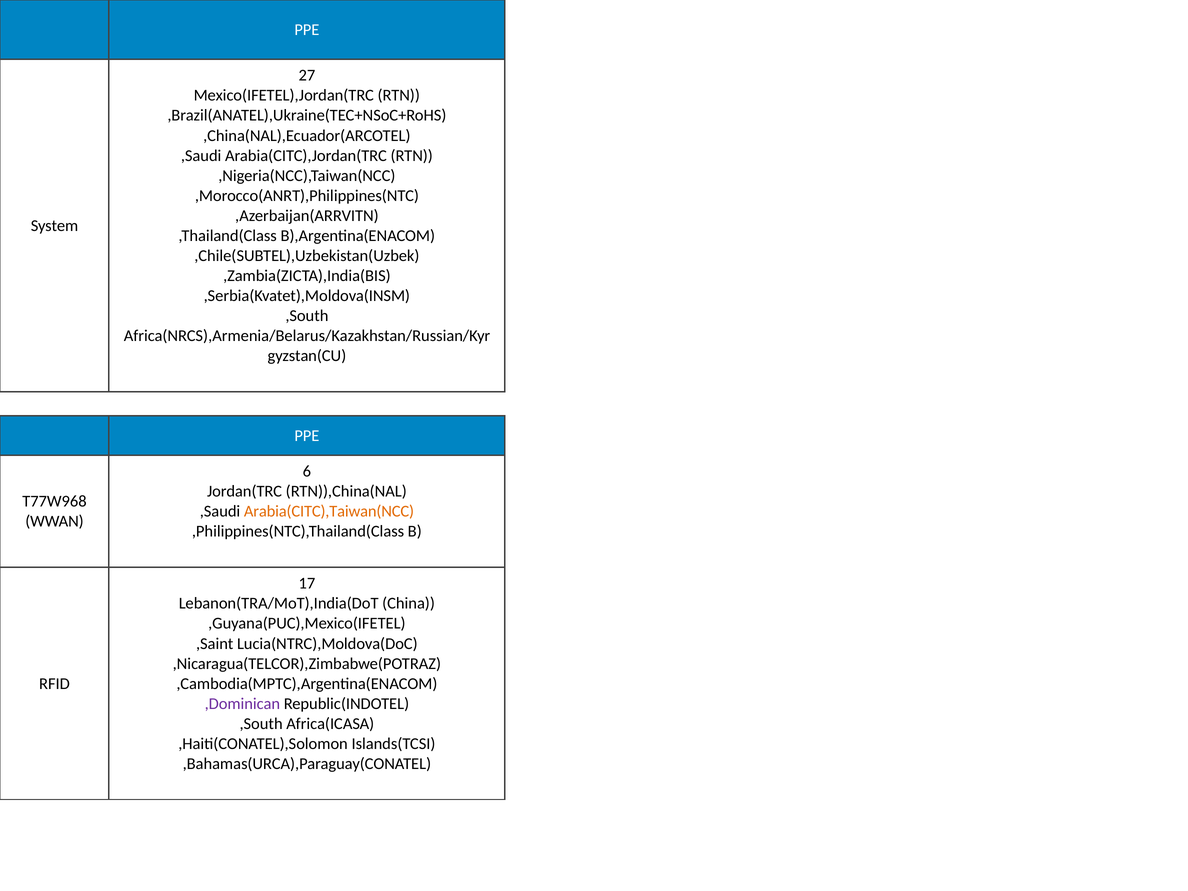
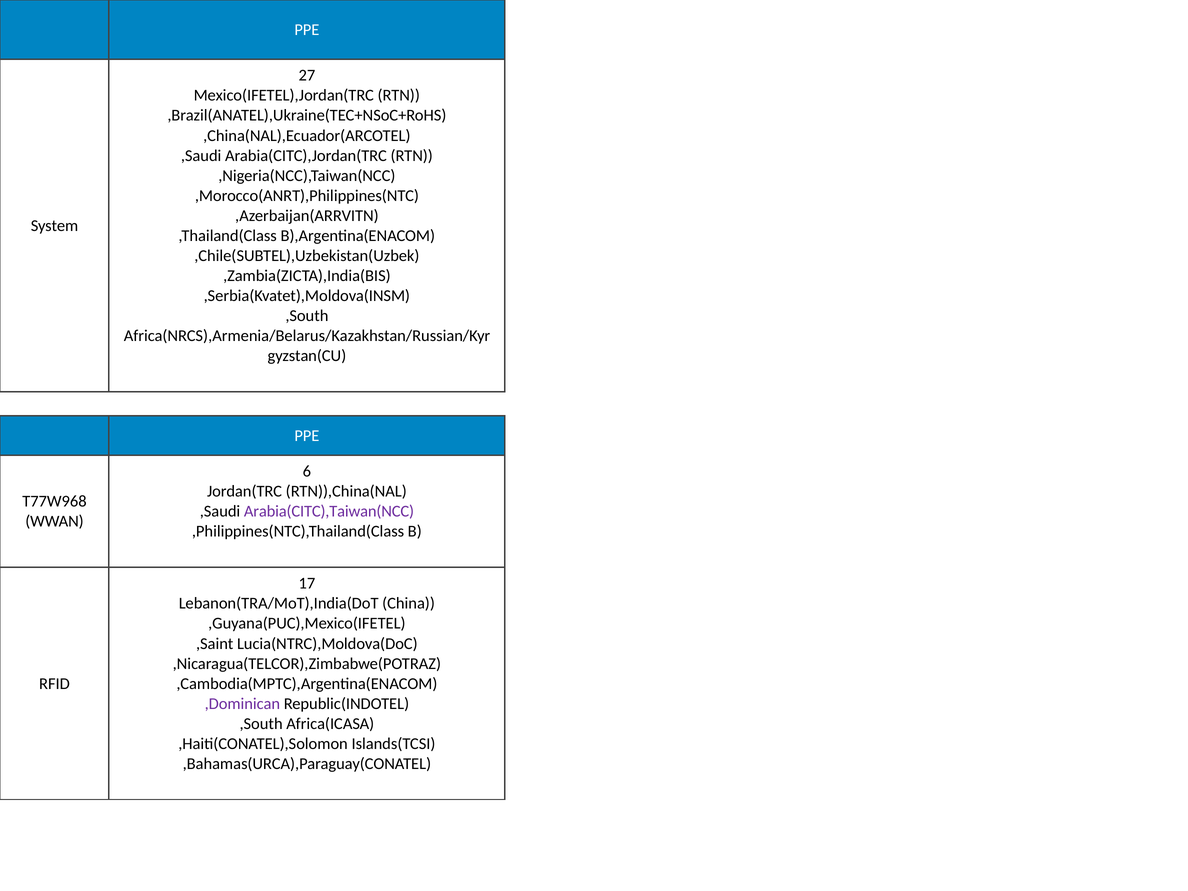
Arabia(CITC),Taiwan(NCC colour: orange -> purple (329, 512)
